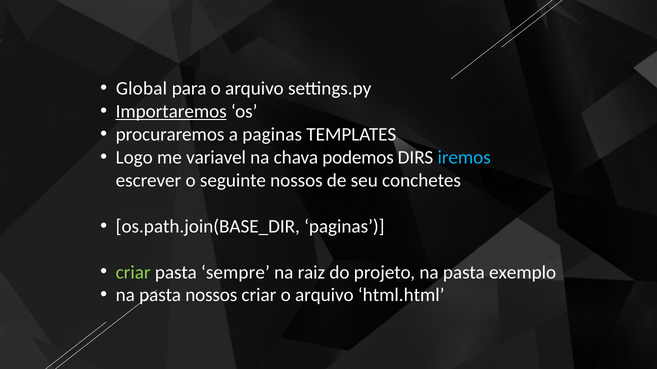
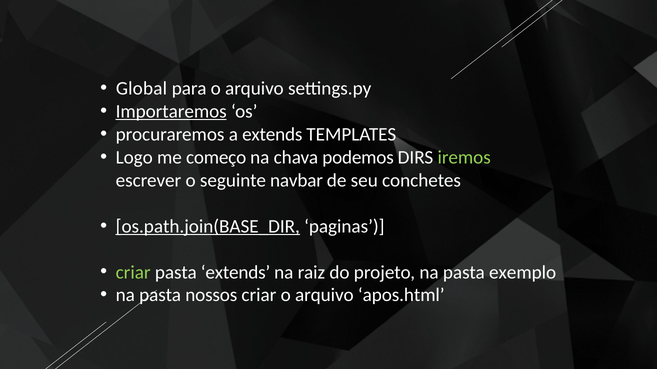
a paginas: paginas -> extends (272, 135)
variavel: variavel -> começo (216, 158)
iremos colour: light blue -> light green (464, 158)
seguinte nossos: nossos -> navbar (297, 181)
os.path.join(BASE_DIR underline: none -> present (208, 227)
pasta sempre: sempre -> extends (236, 273)
html.html: html.html -> apos.html (401, 296)
